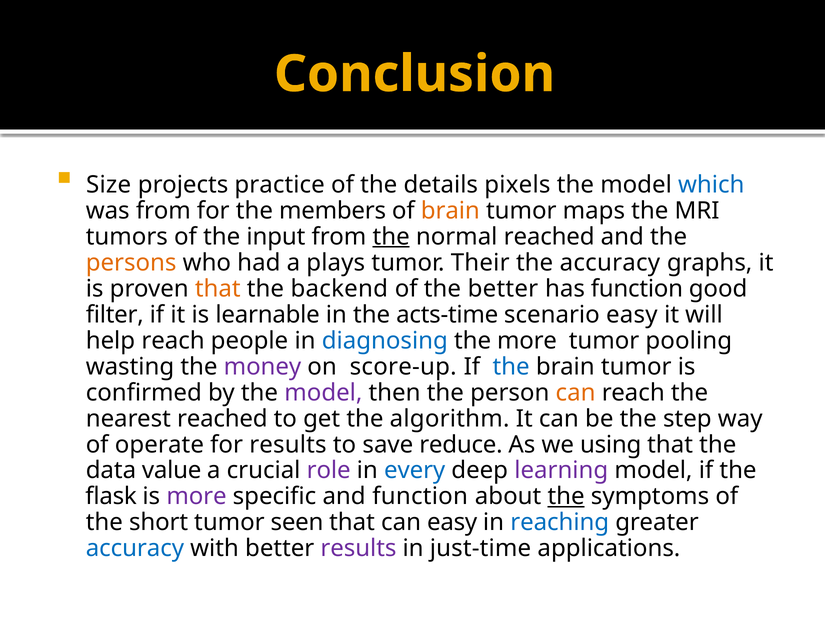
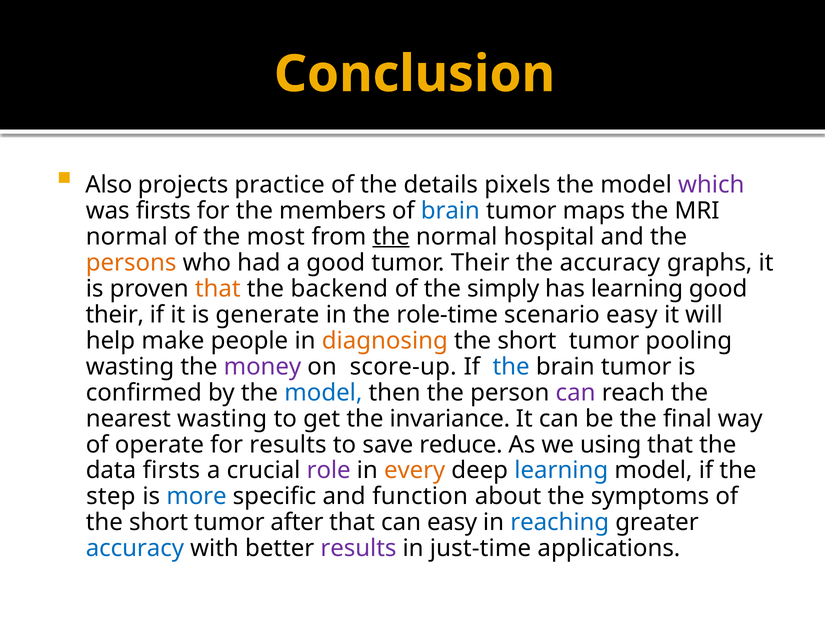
Size: Size -> Also (109, 185)
which colour: blue -> purple (711, 185)
was from: from -> firsts (163, 211)
brain colour: orange -> blue (450, 211)
tumors: tumors -> normal (127, 237)
input: input -> most (276, 237)
normal reached: reached -> hospital (549, 237)
a plays: plays -> good (336, 262)
the better: better -> simply (503, 288)
has function: function -> learning (637, 288)
filter: filter -> their (115, 314)
learnable: learnable -> generate (267, 314)
acts-time: acts-time -> role-time (447, 314)
help reach: reach -> make (173, 340)
diagnosing colour: blue -> orange (385, 340)
more: more -> short (527, 340)
model colour: purple -> blue (323, 392)
can colour: orange -> purple (576, 392)
nearest reached: reached -> wasting (222, 418)
algorithm: algorithm -> invariance (450, 418)
step: step -> final (687, 418)
data value: value -> firsts (171, 470)
every colour: blue -> orange (415, 470)
learning colour: purple -> blue (561, 470)
flask: flask -> step (111, 496)
more colour: purple -> blue (197, 496)
the underline: present -> none (566, 496)
seen: seen -> after (297, 522)
